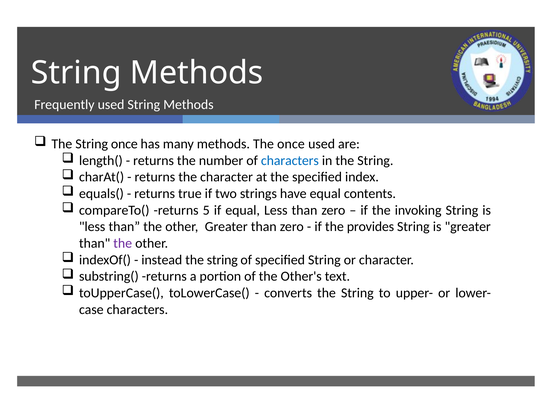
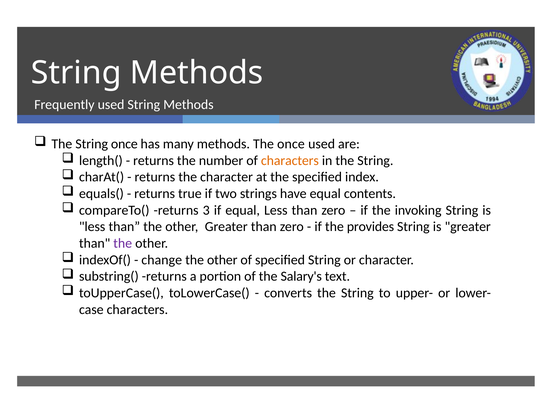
characters colour: blue -> orange (290, 160)
5: 5 -> 3 (206, 210)
instead: instead -> change (162, 260)
string: string -> other (222, 260)
Other's: Other's -> Salary's (301, 276)
